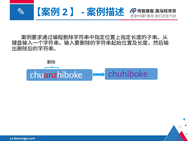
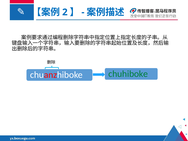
chuhiboke colour: purple -> green (128, 74)
